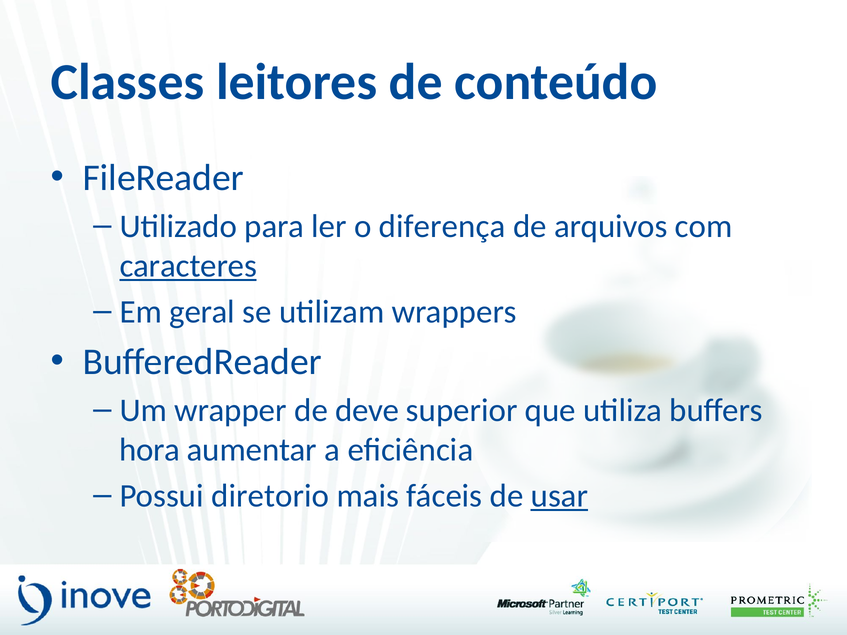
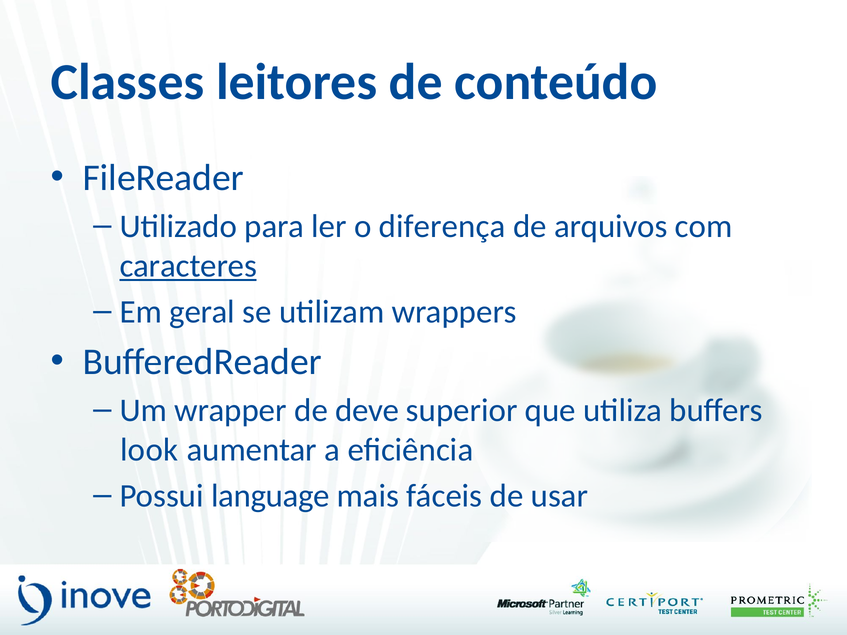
hora: hora -> look (149, 450)
diretorio: diretorio -> language (270, 496)
usar underline: present -> none (559, 496)
